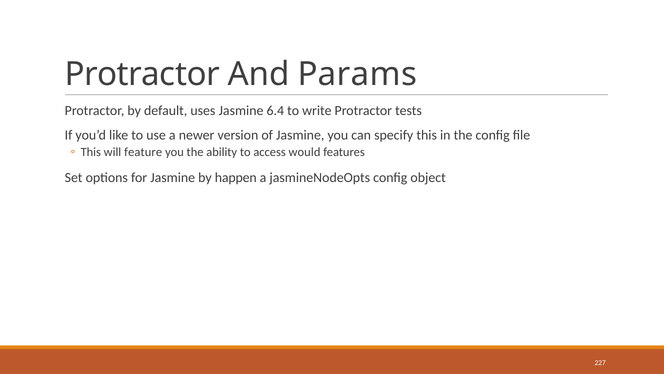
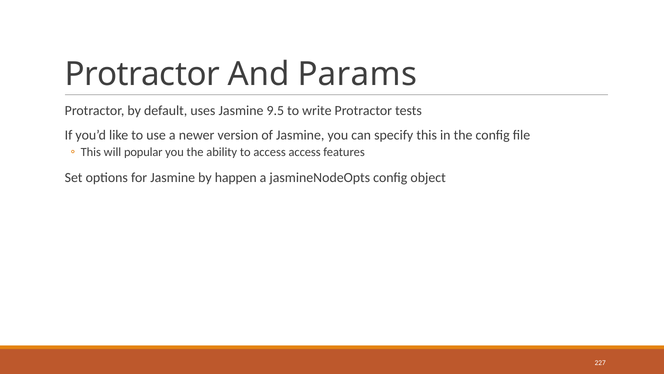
6.4: 6.4 -> 9.5 (275, 110)
feature: feature -> popular (143, 152)
access would: would -> access (305, 152)
